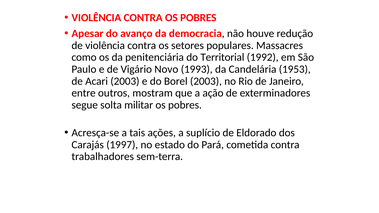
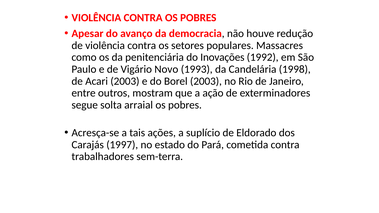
Territorial: Territorial -> Inovações (222, 57)
1953: 1953 -> 1998 (295, 69)
militar: militar -> arraial (139, 105)
